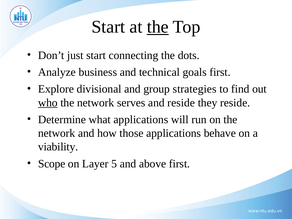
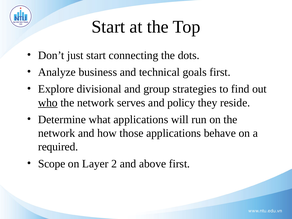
the underline: present -> none (158, 27)
and reside: reside -> policy (181, 103)
viability: viability -> required (58, 147)
5: 5 -> 2 (114, 164)
